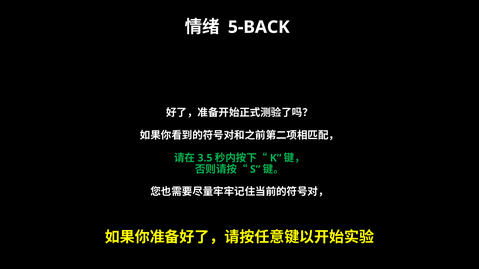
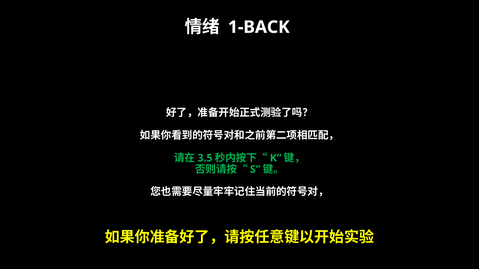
5-BACK: 5-BACK -> 1-BACK (259, 27)
